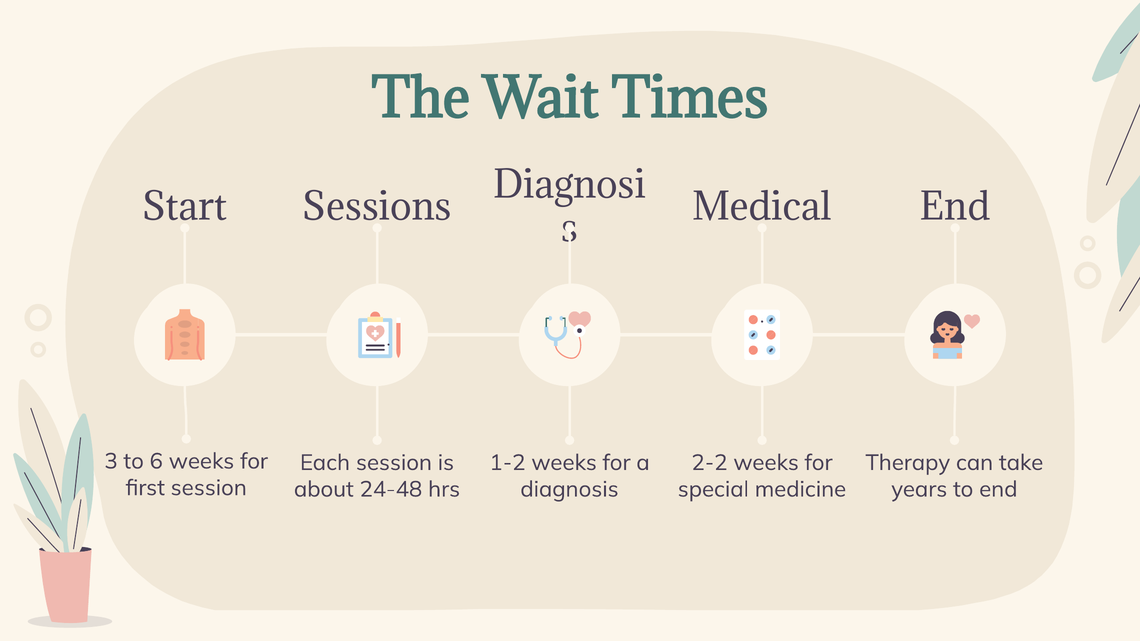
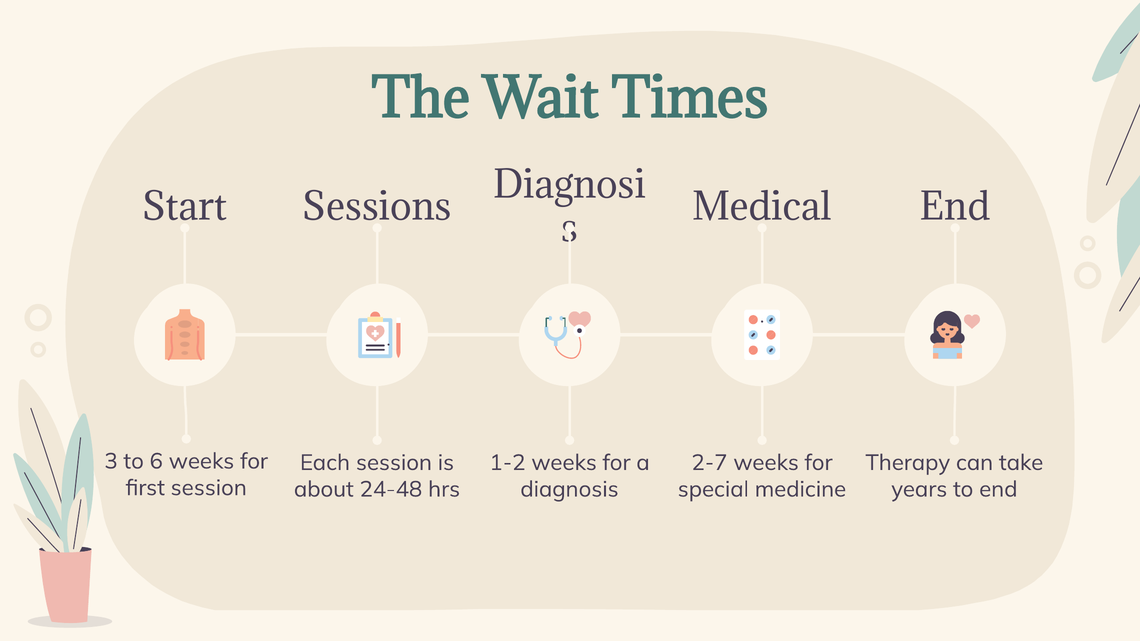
2-2: 2-2 -> 2-7 (709, 463)
